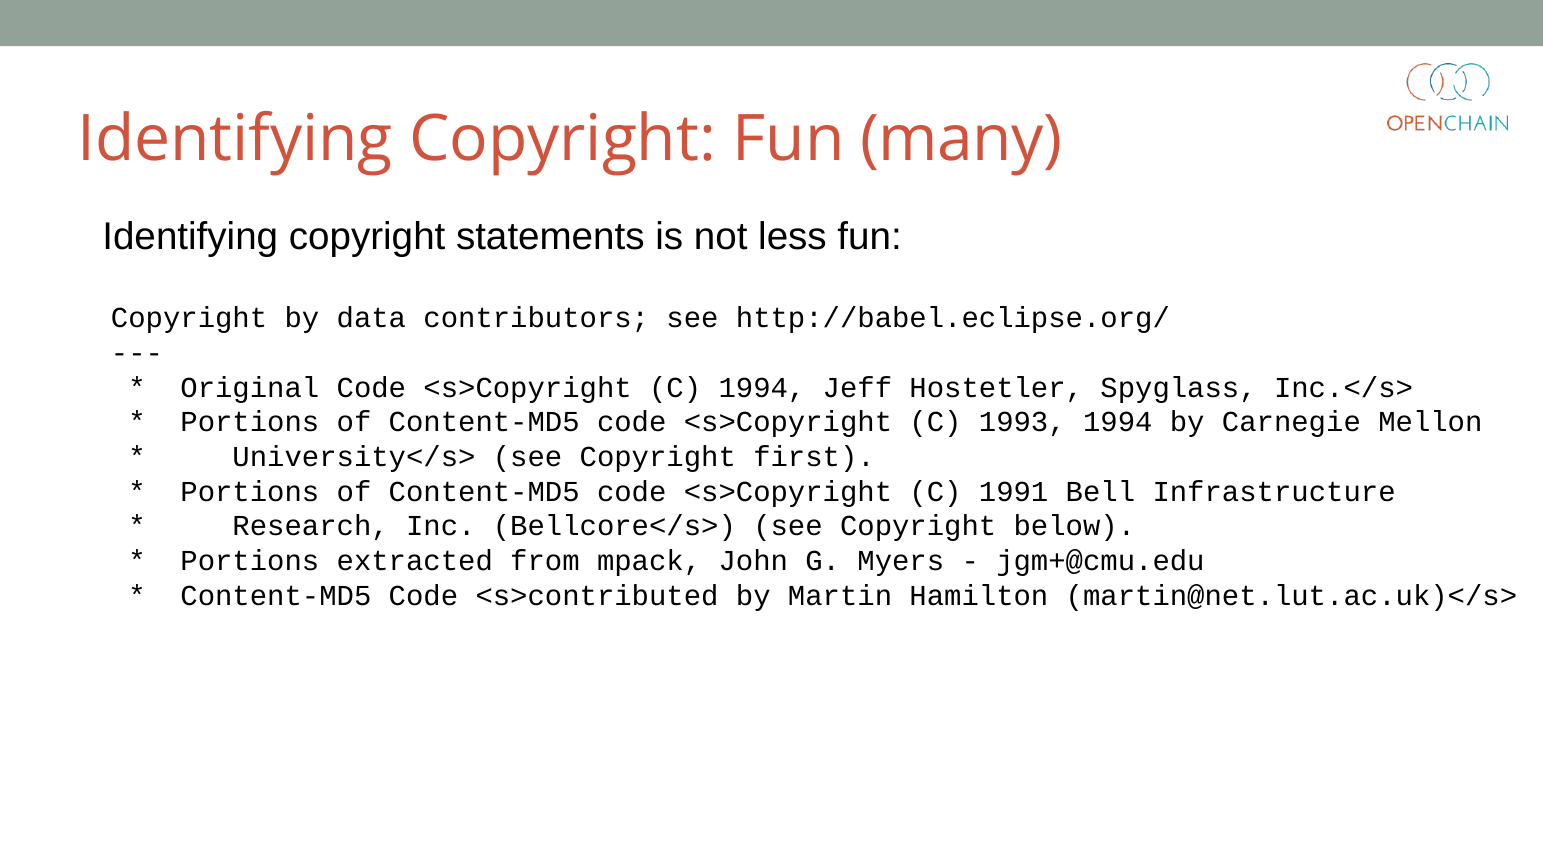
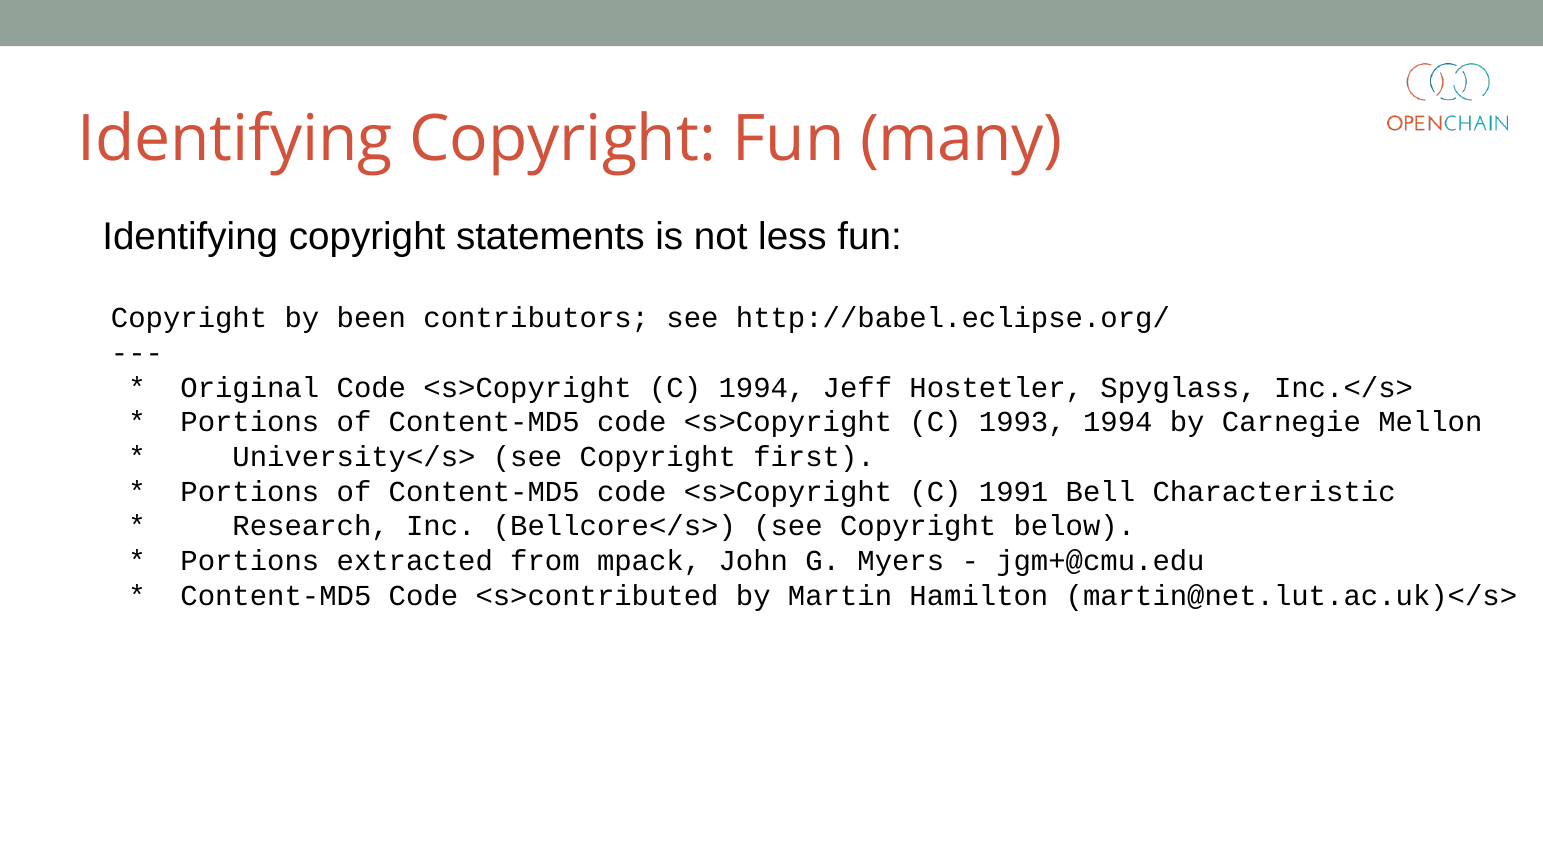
data: data -> been (371, 318)
Infrastructure: Infrastructure -> Characteristic (1274, 492)
